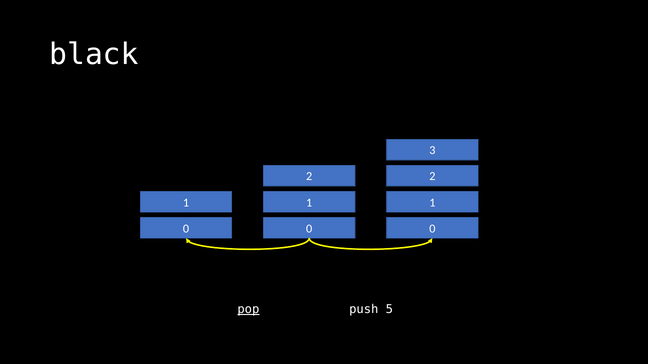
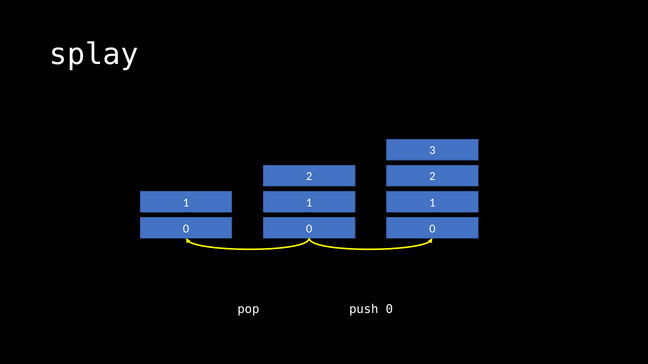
black: black -> splay (94, 54)
pop underline: present -> none (248, 310)
push 5: 5 -> 0 (389, 310)
